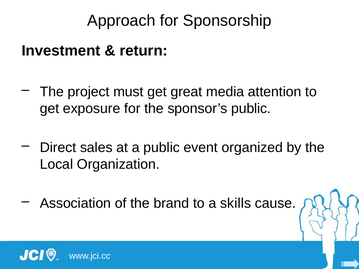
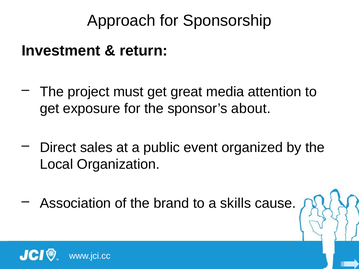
sponsor’s public: public -> about (251, 109)
